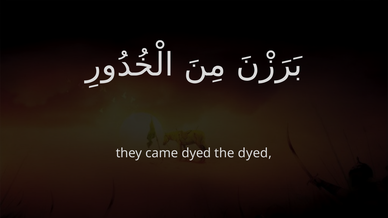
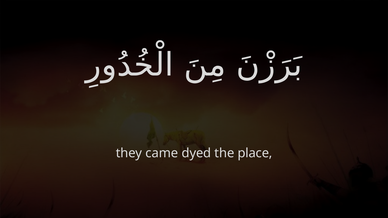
the dyed: dyed -> place (255, 153)
